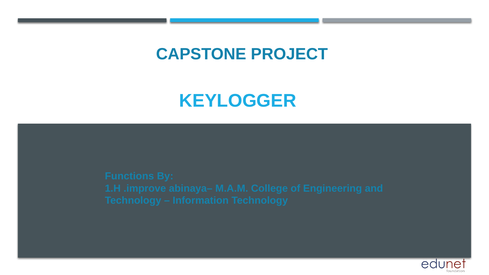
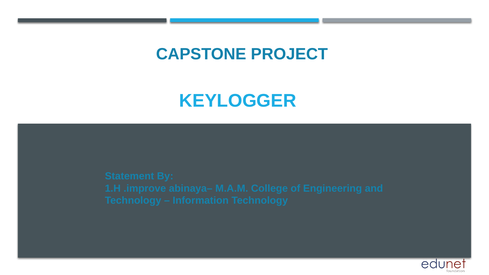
Functions: Functions -> Statement (129, 176)
